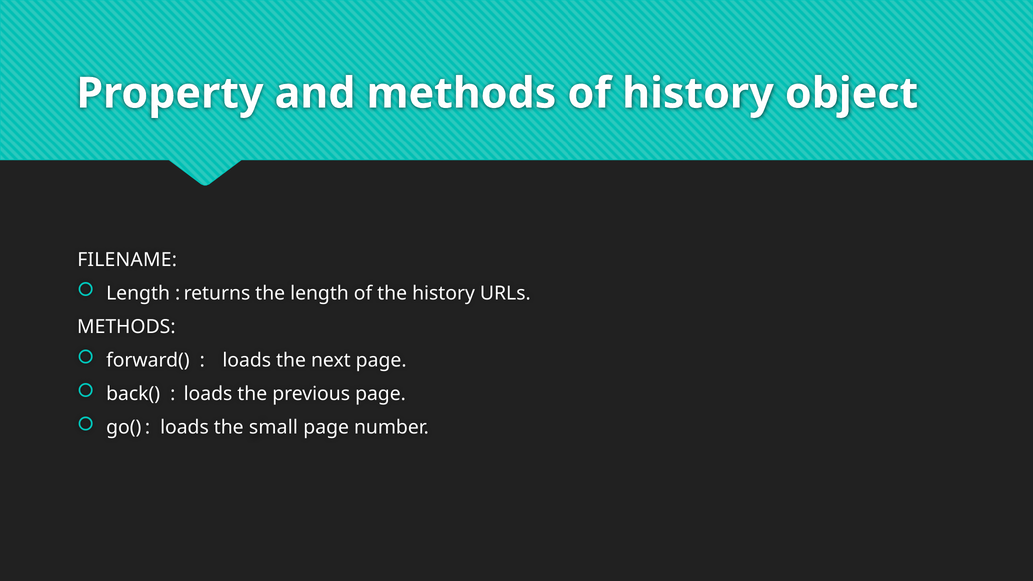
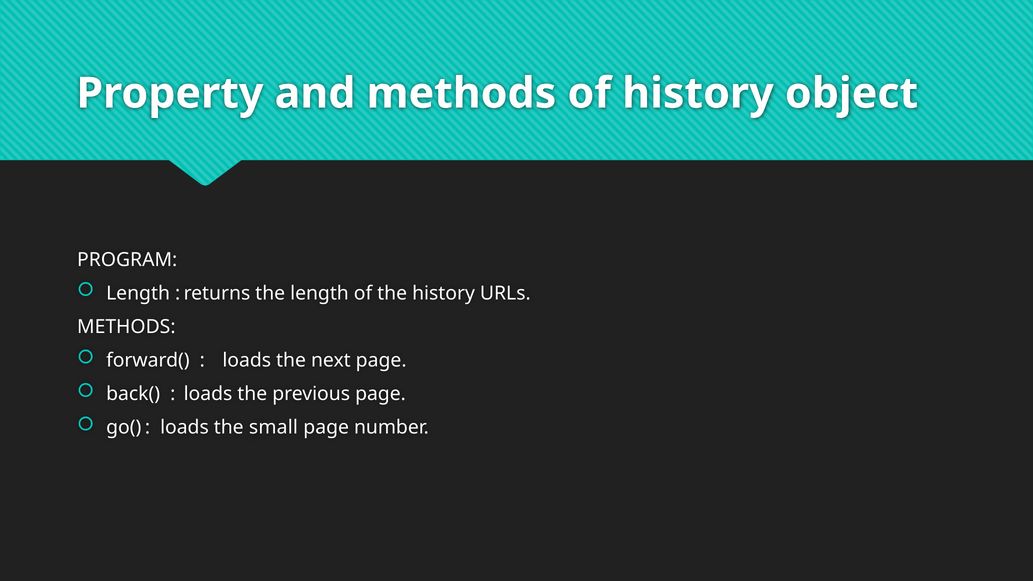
FILENAME: FILENAME -> PROGRAM (127, 260)
